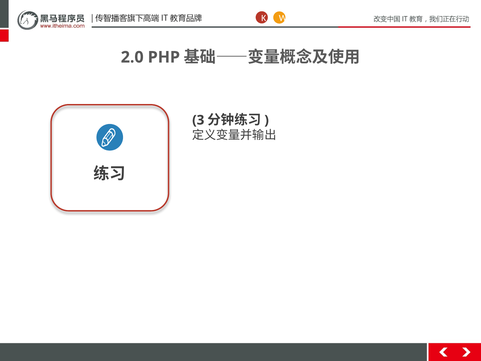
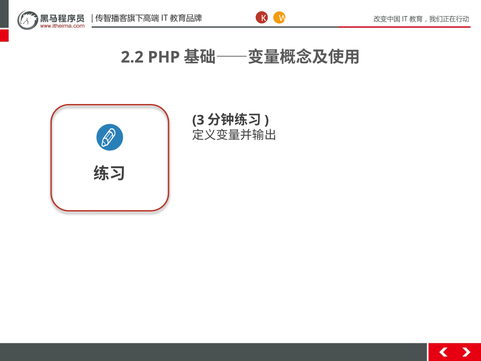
2.0: 2.0 -> 2.2 (132, 57)
